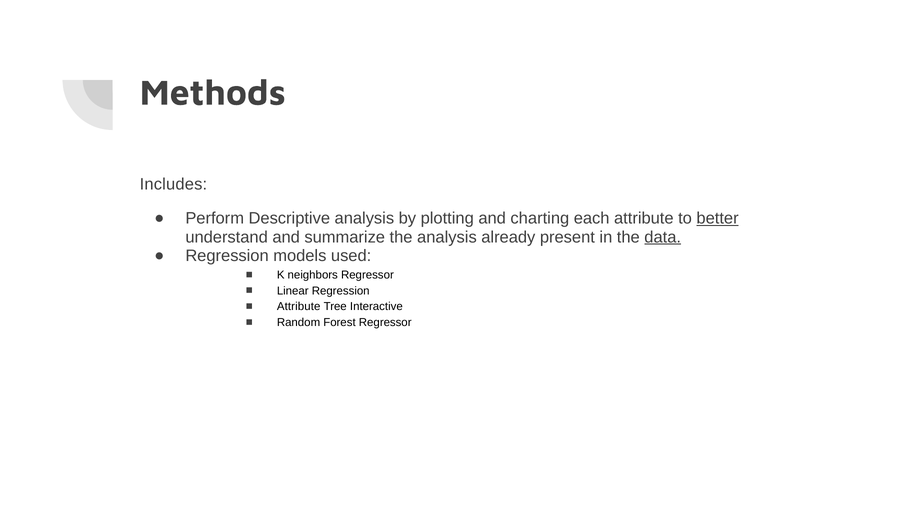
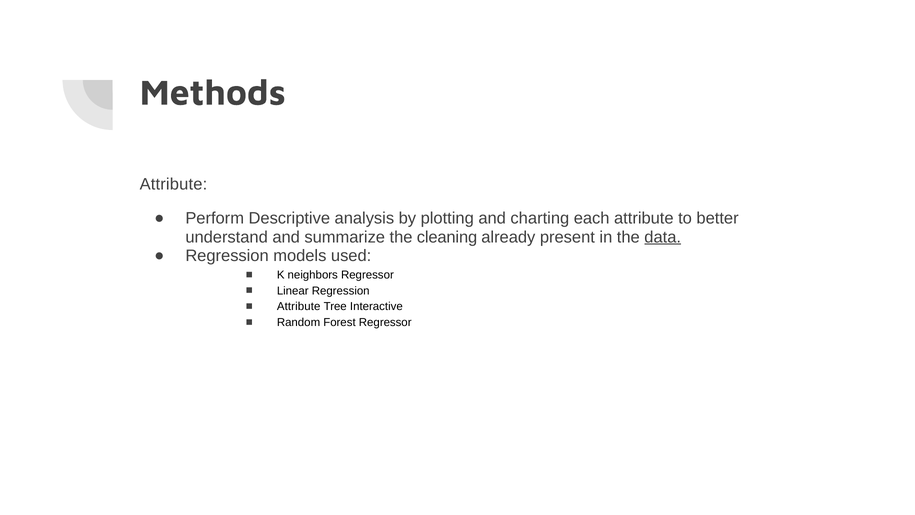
Includes: Includes -> Attribute (173, 184)
better underline: present -> none (718, 218)
the analysis: analysis -> cleaning (447, 237)
